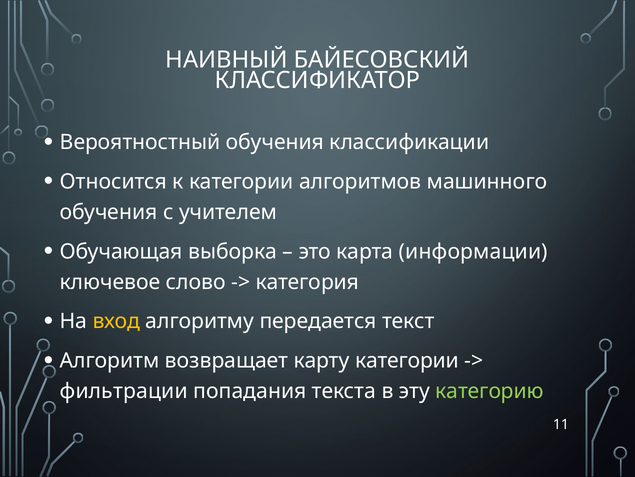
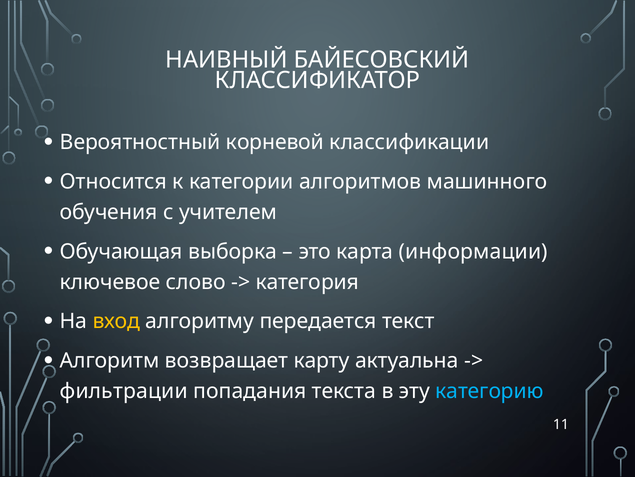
Вероятностный обучения: обучения -> корневой (275, 142)
карту категории: категории -> актуальна (407, 360)
категорию colour: light green -> light blue (489, 391)
